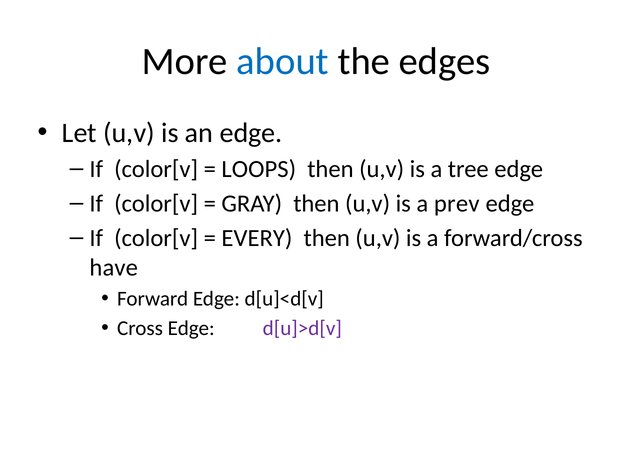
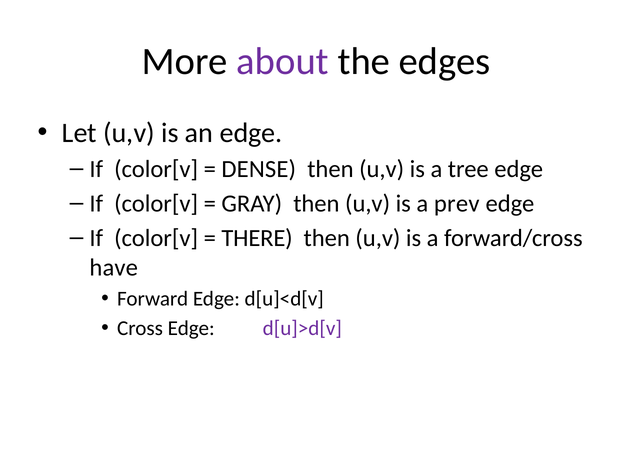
about colour: blue -> purple (283, 61)
LOOPS: LOOPS -> DENSE (259, 169)
EVERY: EVERY -> THERE (257, 238)
